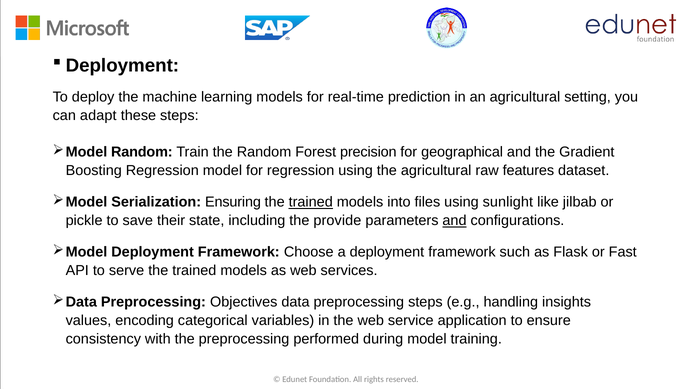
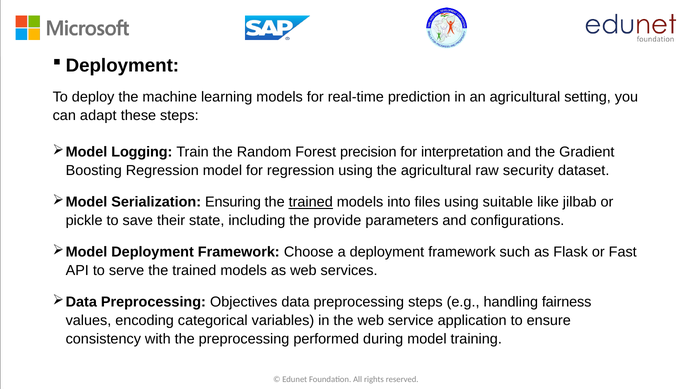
Random: Random -> Logging (142, 152)
geographical: geographical -> interpretation (462, 152)
features: features -> security (528, 171)
sunlight: sunlight -> suitable (508, 202)
and underline: present -> none (455, 221)
insights: insights -> fairness (567, 302)
